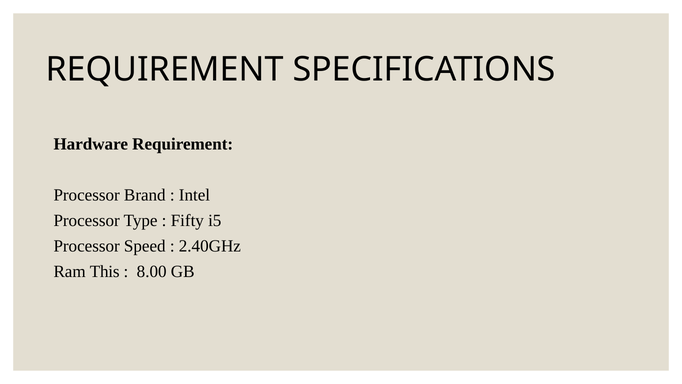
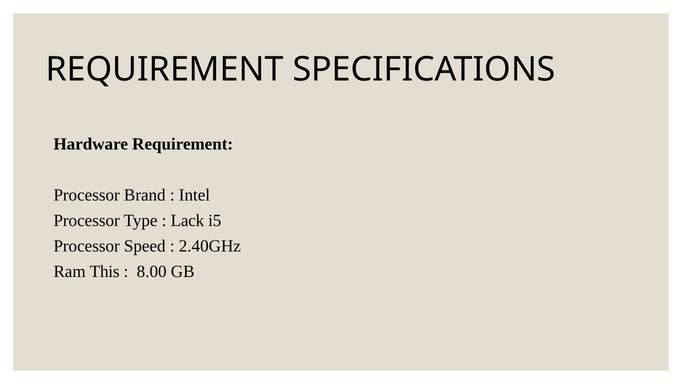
Fifty: Fifty -> Lack (187, 221)
